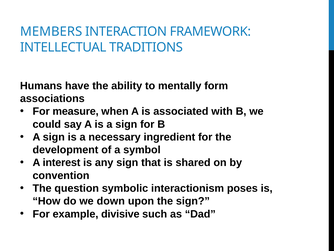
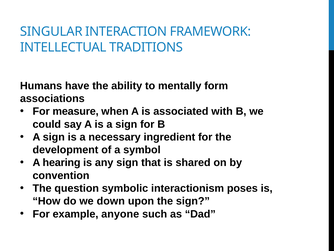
MEMBERS: MEMBERS -> SINGULAR (51, 32)
interest: interest -> hearing (62, 162)
divisive: divisive -> anyone (120, 214)
